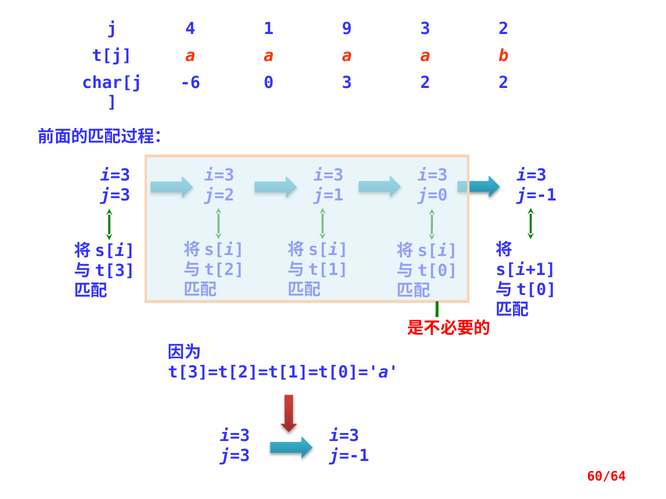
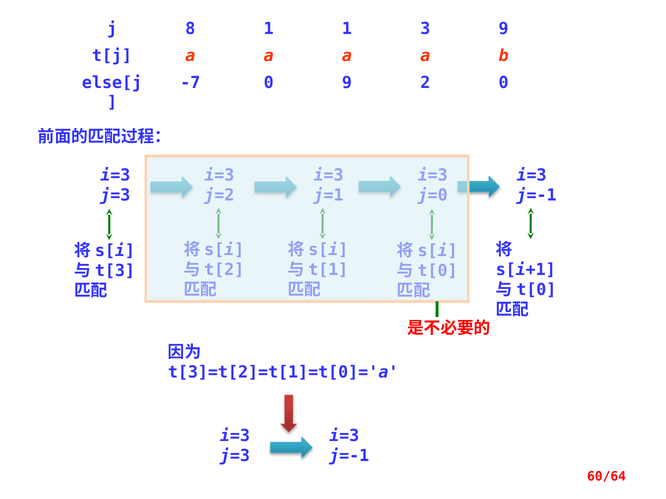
4: 4 -> 8 (190, 29)
1 9: 9 -> 1 (347, 29)
2: 2 -> 9 (504, 29)
char[j: char[j -> else[j (112, 83)
-6: -6 -> -7 (190, 83)
0 3: 3 -> 9 (347, 83)
2 2: 2 -> 0 (504, 83)
